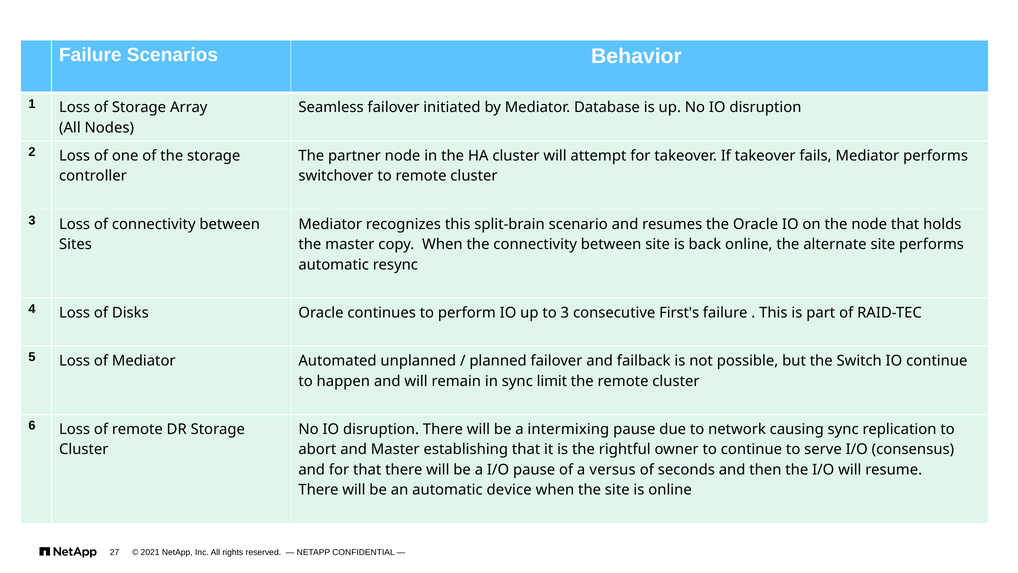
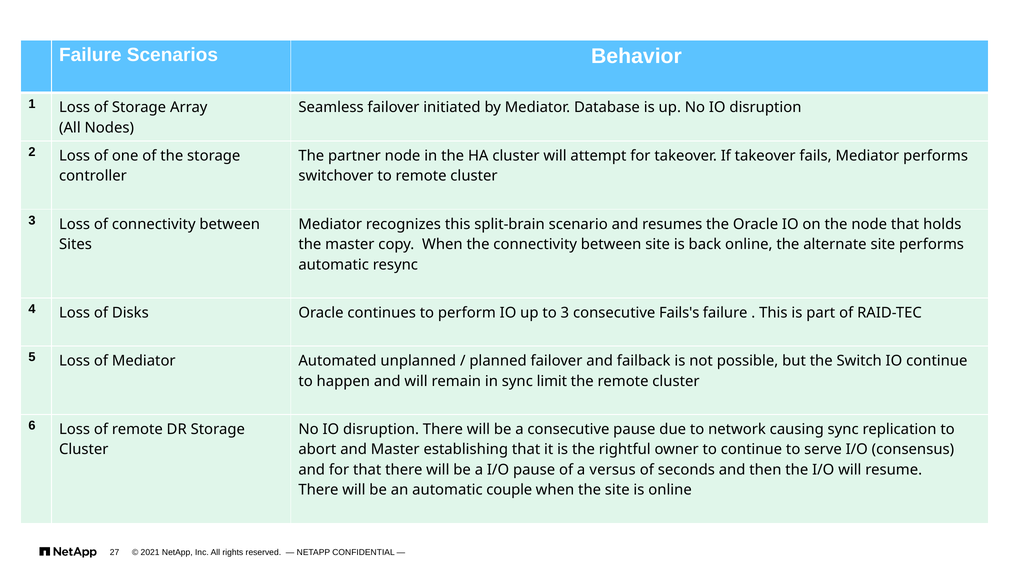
First's: First's -> Fails's (679, 313)
a intermixing: intermixing -> consecutive (568, 429)
device: device -> couple (509, 490)
